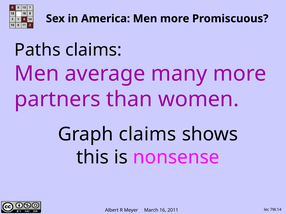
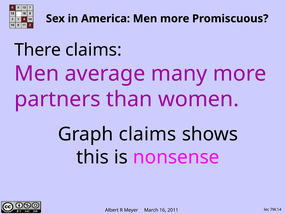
Paths: Paths -> There (38, 50)
